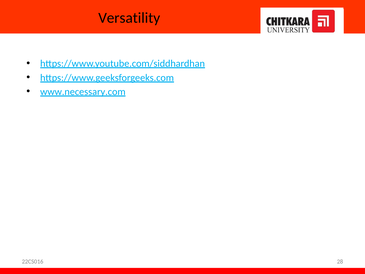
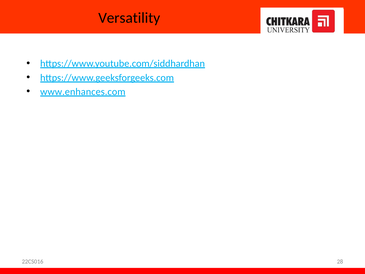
www.necessary.com: www.necessary.com -> www.enhances.com (83, 92)
